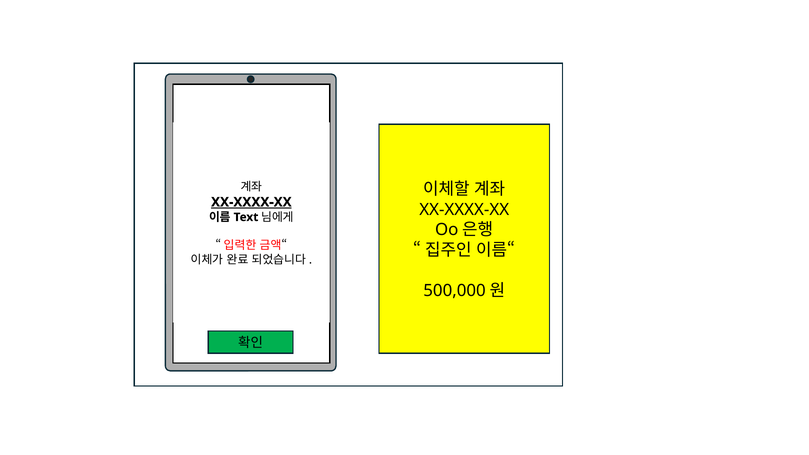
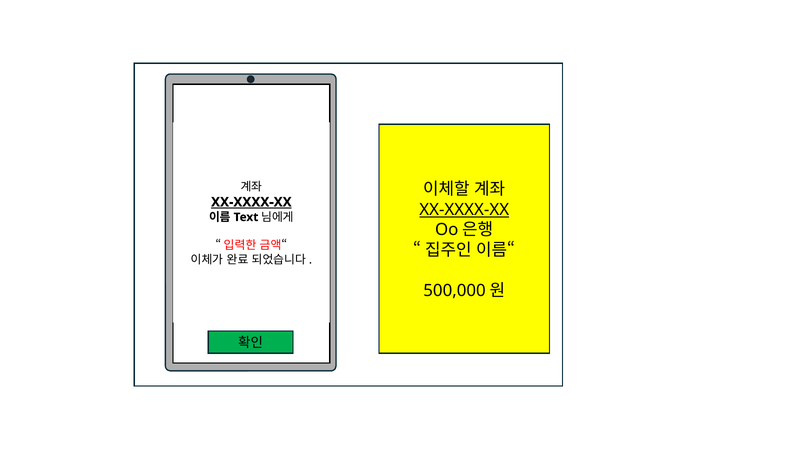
XX-XXXX-XX underline: none -> present (464, 210)
